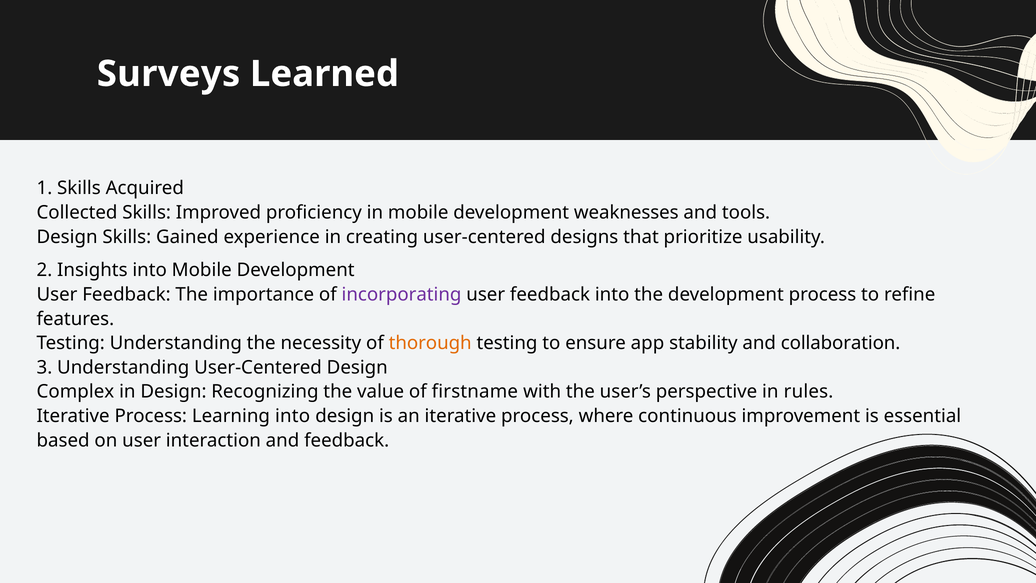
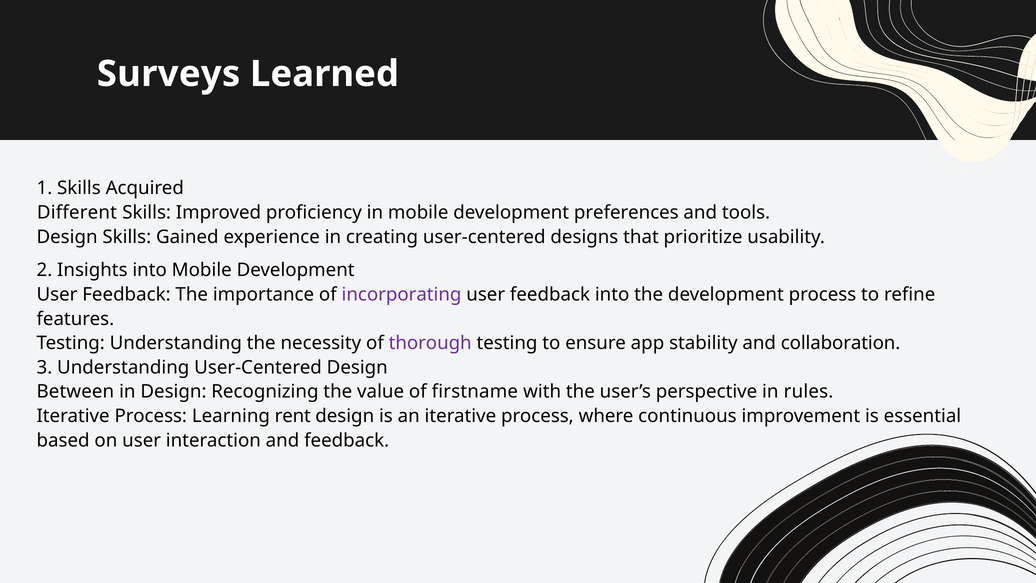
Collected: Collected -> Different (77, 212)
weaknesses: weaknesses -> preferences (626, 212)
thorough colour: orange -> purple (430, 343)
Complex: Complex -> Between (75, 392)
Learning into: into -> rent (293, 416)
